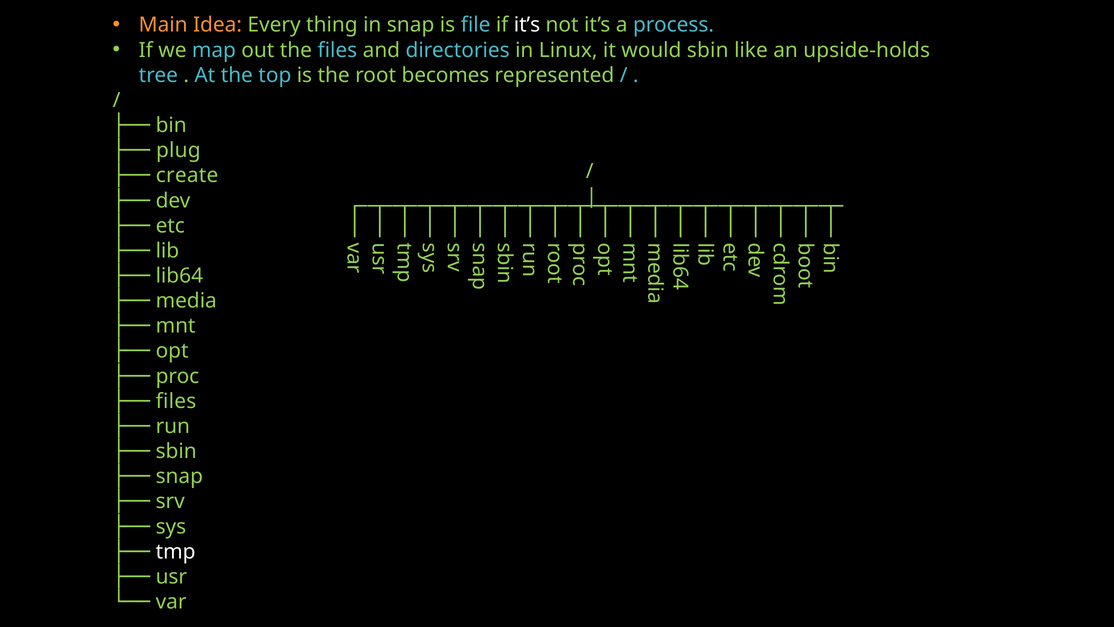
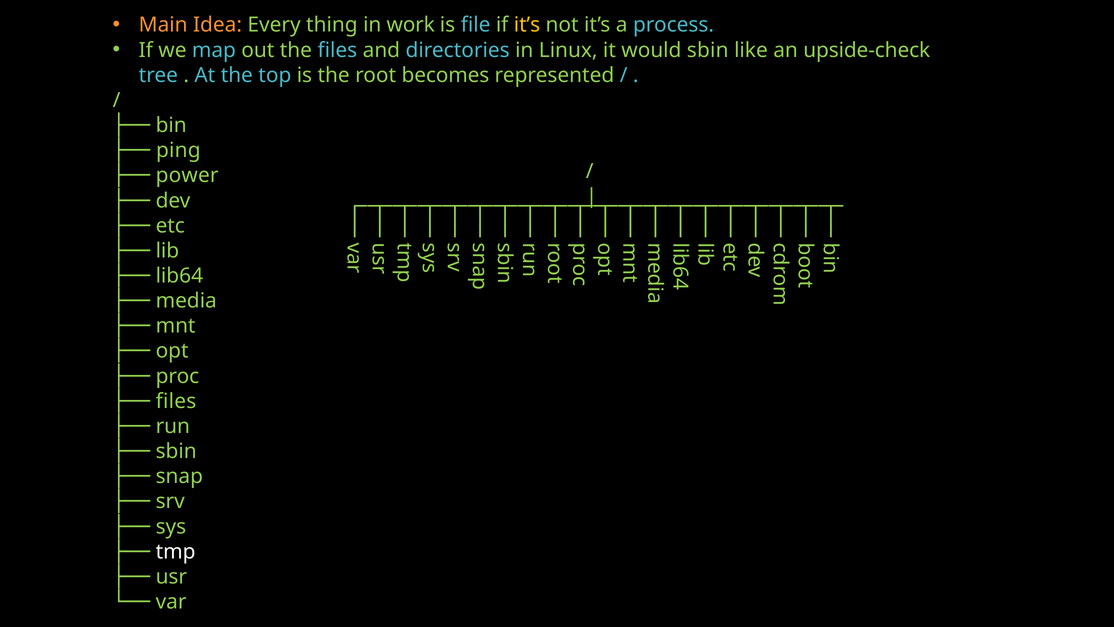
in snap: snap -> work (411, 25)
it’s colour: white -> yellow (527, 25)
upside-holds: upside-holds -> upside-check (867, 50)
plug: plug -> ping (178, 150)
create: create -> power (187, 175)
